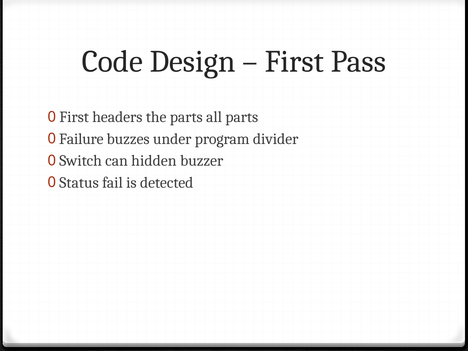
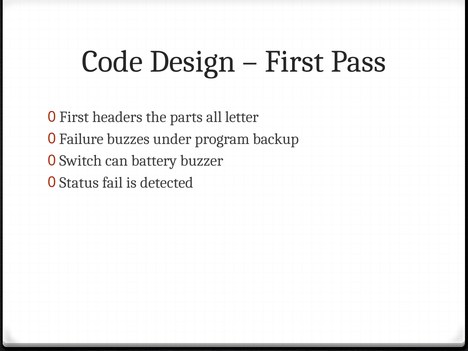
all parts: parts -> letter (242, 117)
divider: divider -> backup (276, 139)
hidden: hidden -> battery (154, 161)
